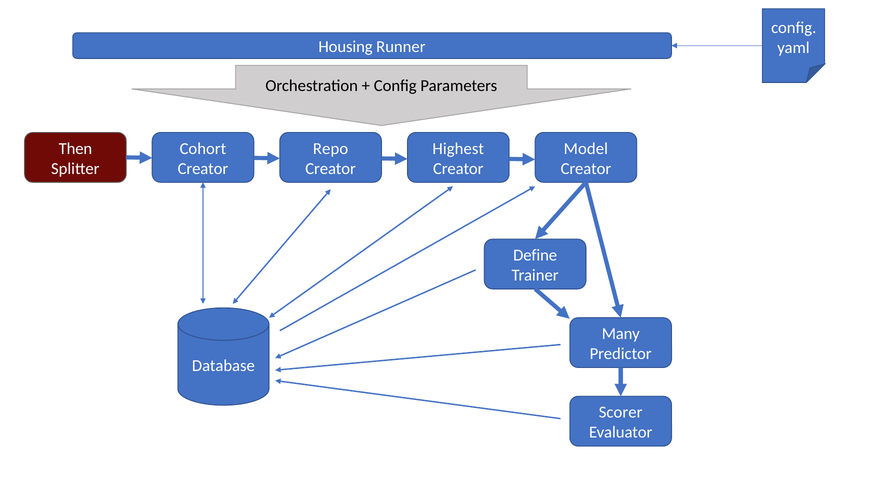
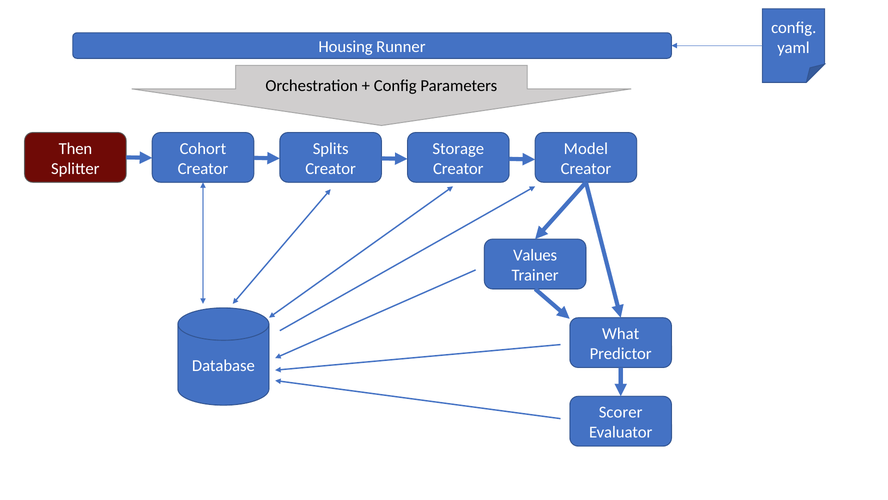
Repo: Repo -> Splits (331, 148)
Highest: Highest -> Storage (458, 148)
Define: Define -> Values (535, 255)
Many: Many -> What (621, 333)
